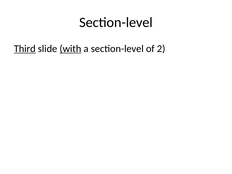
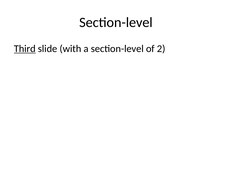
with underline: present -> none (70, 49)
